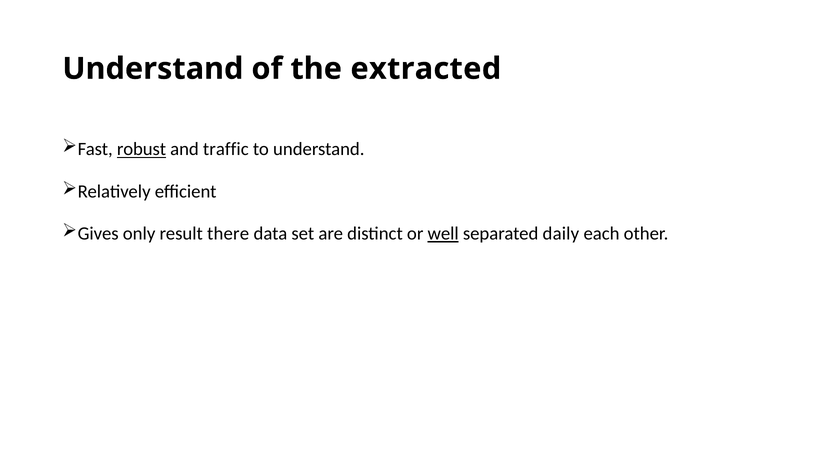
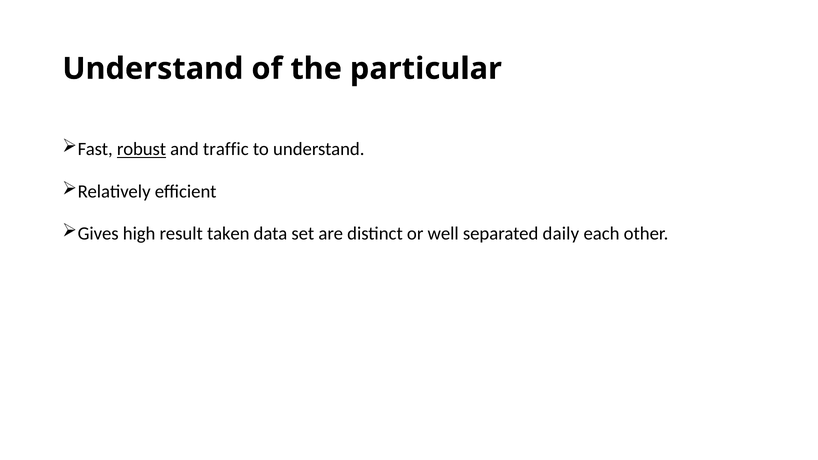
extracted: extracted -> particular (426, 69)
only: only -> high (139, 234)
there: there -> taken (228, 234)
well underline: present -> none (443, 234)
